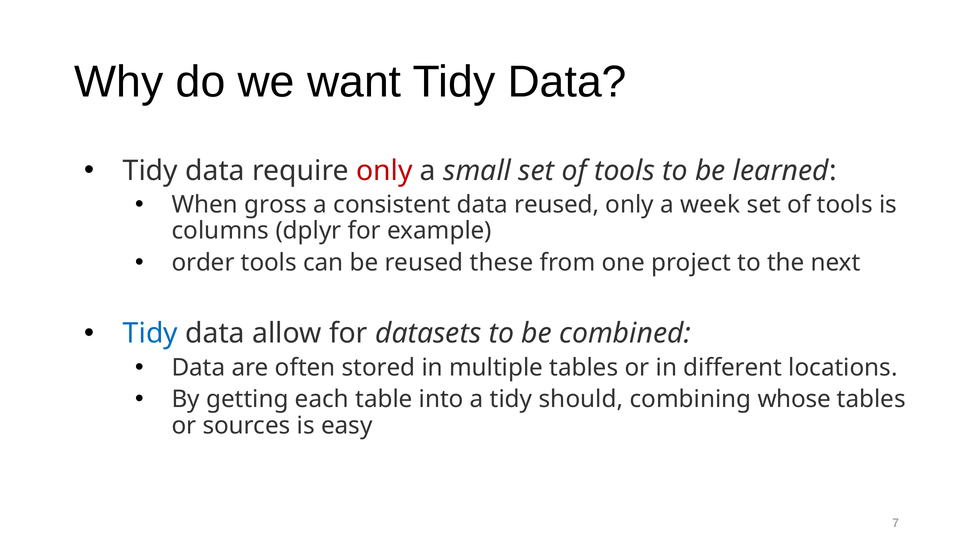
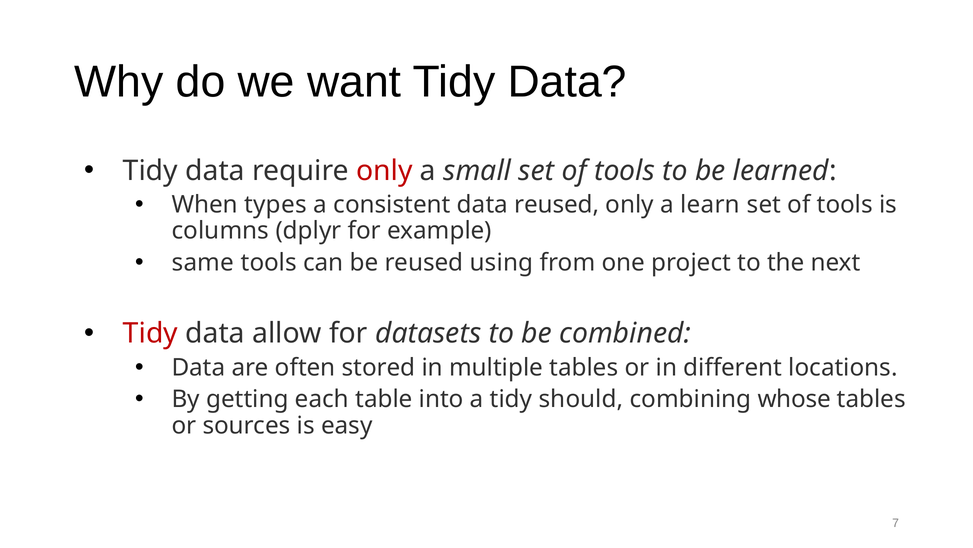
gross: gross -> types (276, 204)
week: week -> learn (710, 204)
order: order -> same (203, 262)
these: these -> using (502, 262)
Tidy colour: blue -> red (150, 333)
